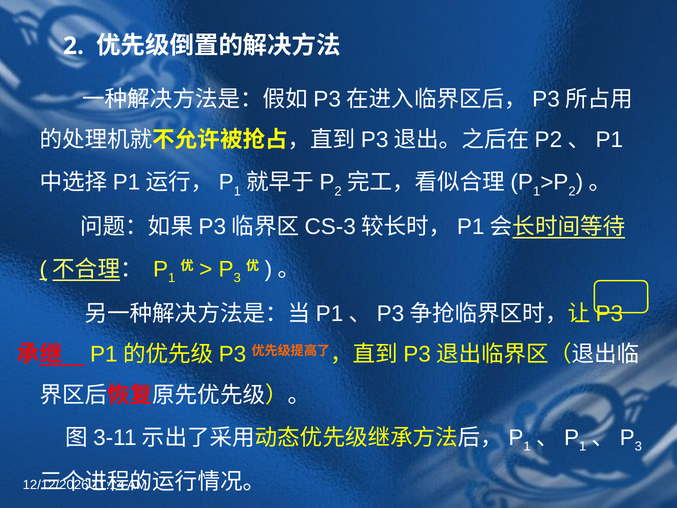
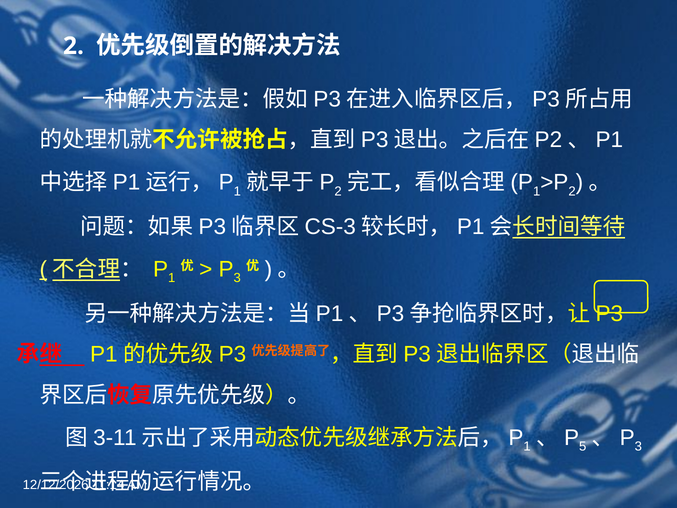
1: 1 -> 5 (583, 446)
